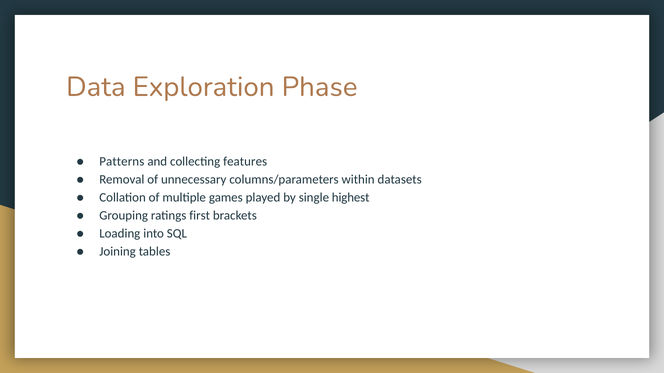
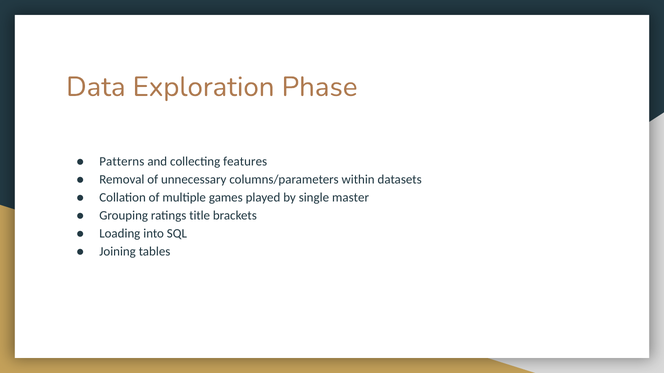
highest: highest -> master (351, 198)
first: first -> title (200, 216)
